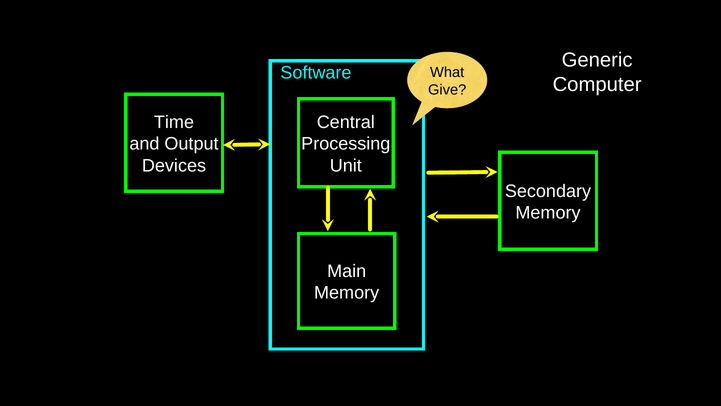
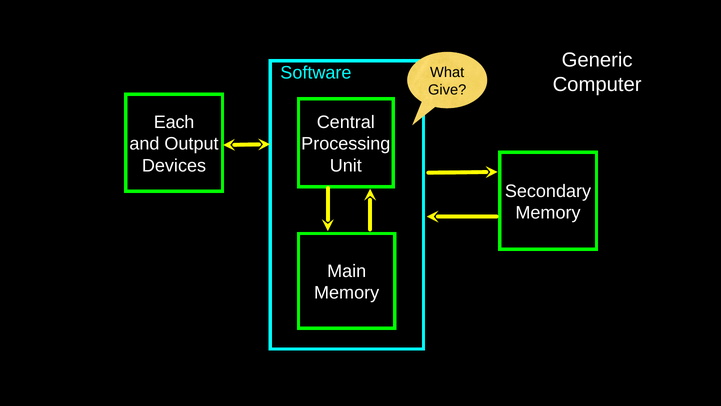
Time: Time -> Each (174, 122)
